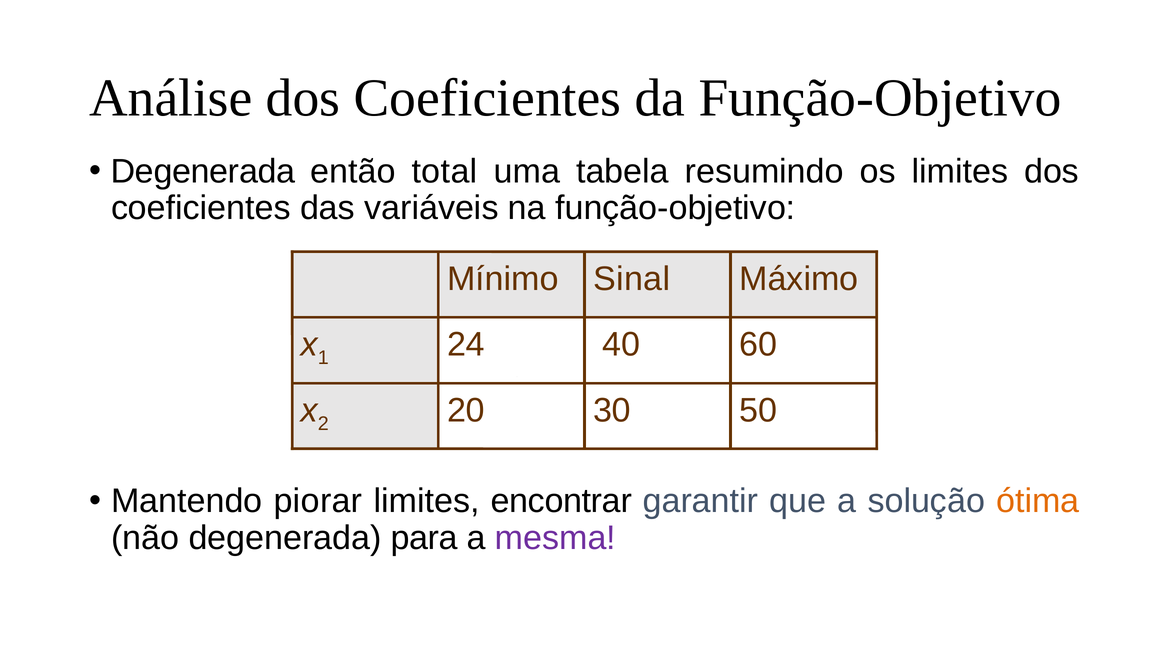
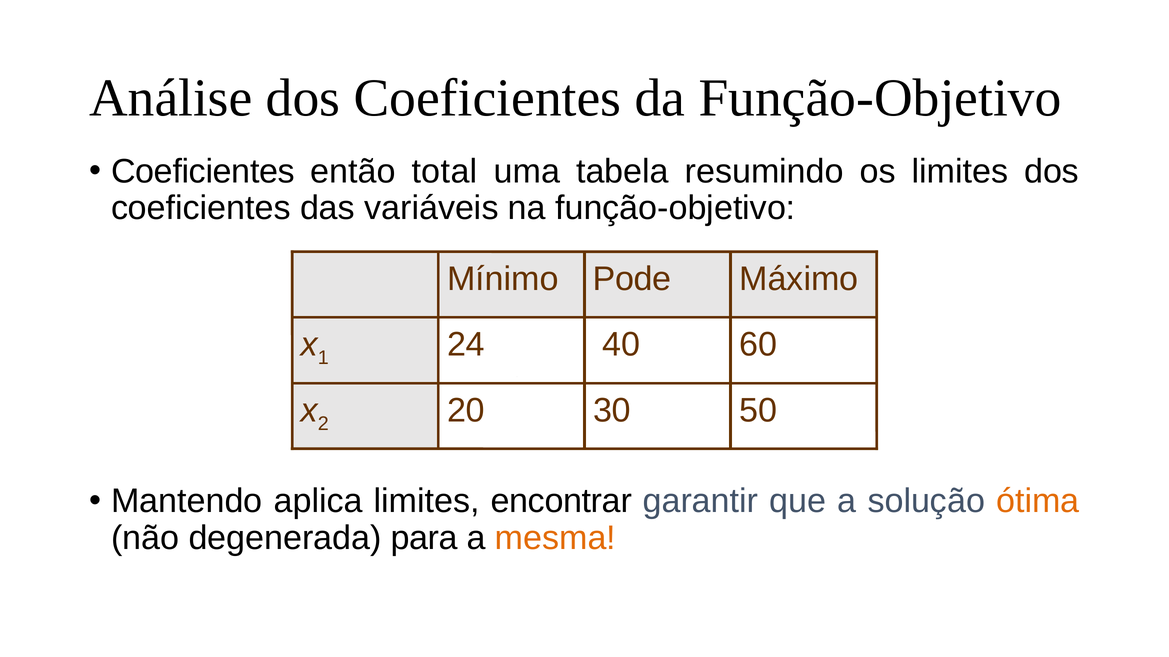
Degenerada: Degenerada -> Coeficientes (203, 171)
Sinal: Sinal -> Pode (632, 279)
piorar: piorar -> aplica (318, 502)
mesma colour: purple -> orange (555, 538)
